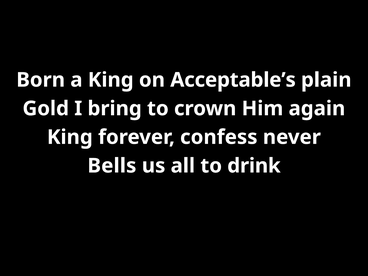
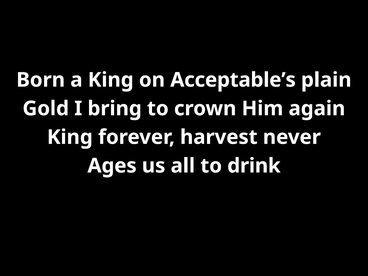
confess: confess -> harvest (219, 137)
Bells: Bells -> Ages (112, 166)
